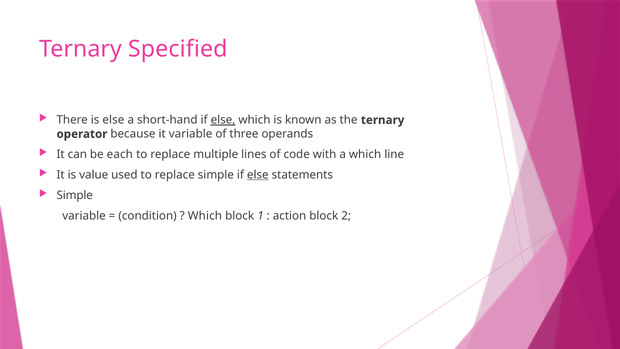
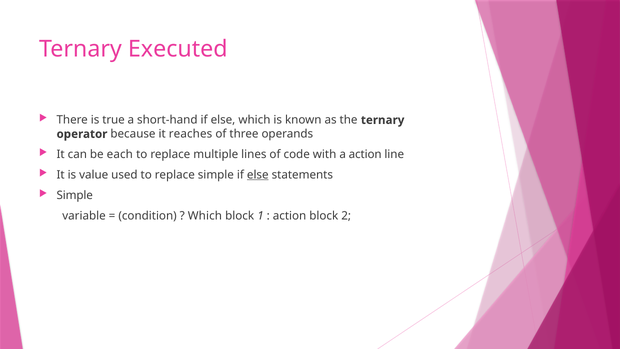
Specified: Specified -> Executed (178, 49)
is else: else -> true (114, 120)
else underline: present -> none (223, 120)
it variable: variable -> reaches (191, 134)
a which: which -> action (365, 154)
